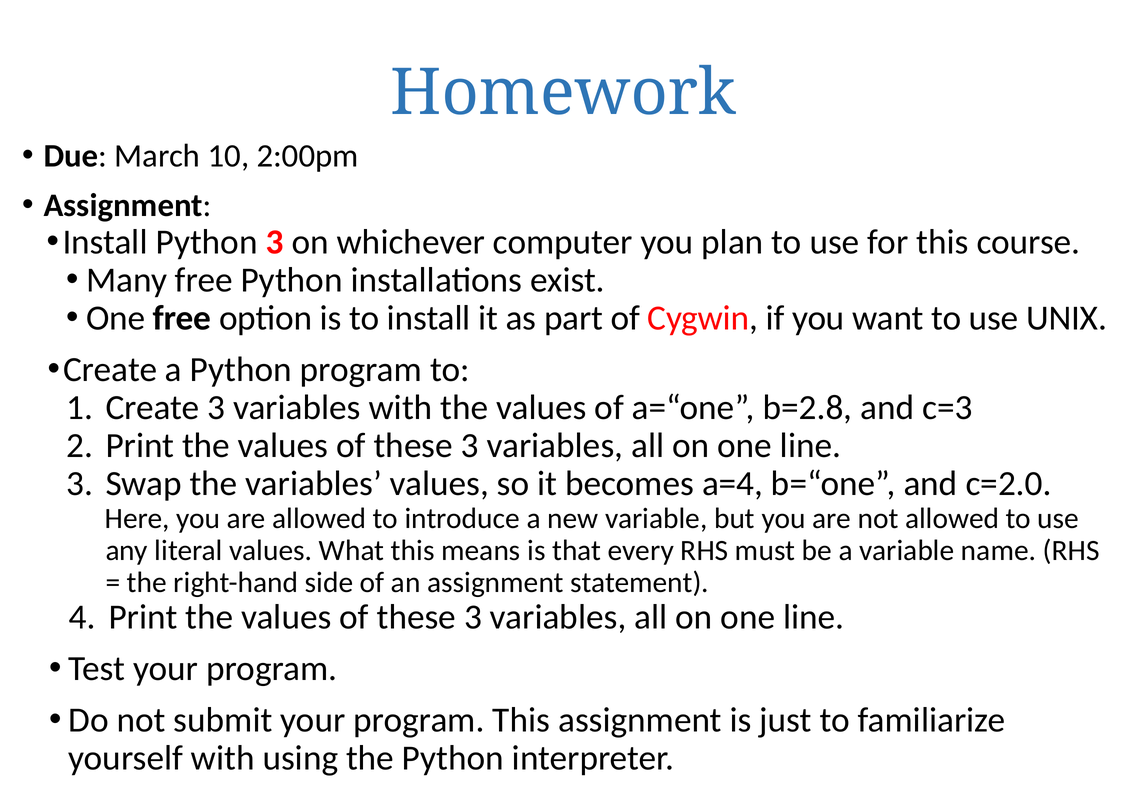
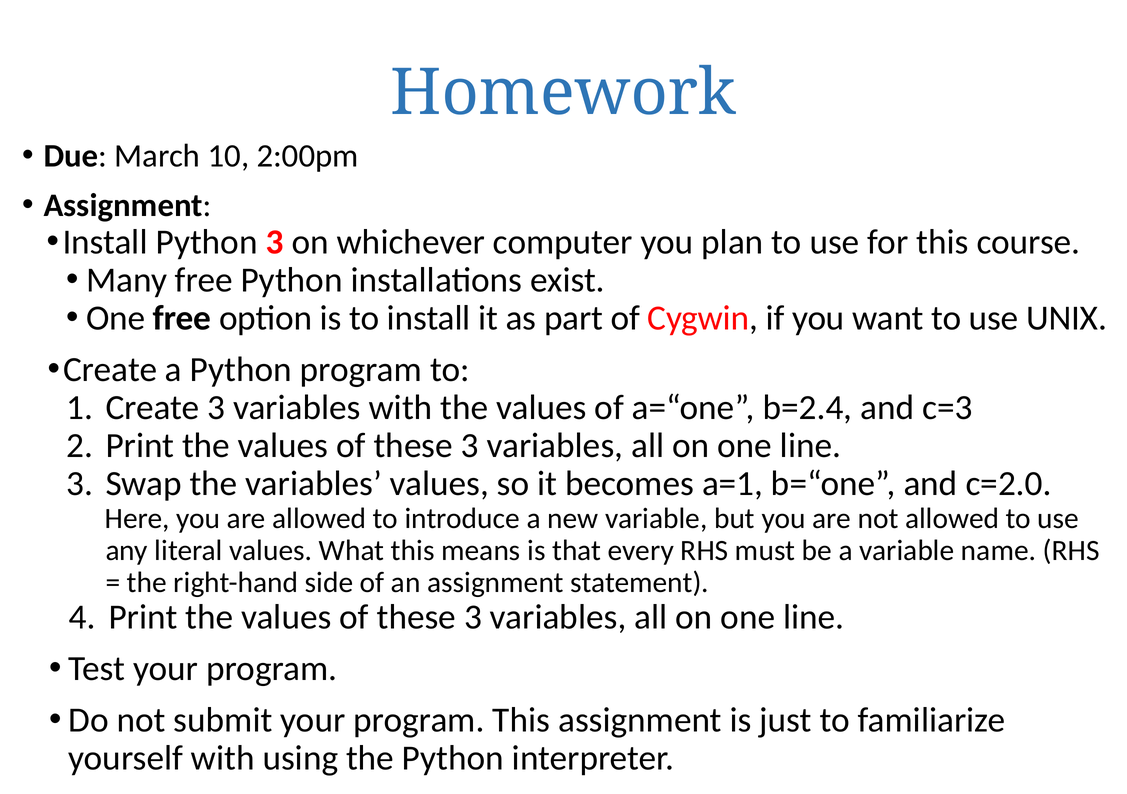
b=2.8: b=2.8 -> b=2.4 (807, 408)
a=4: a=4 -> a=1 (733, 484)
